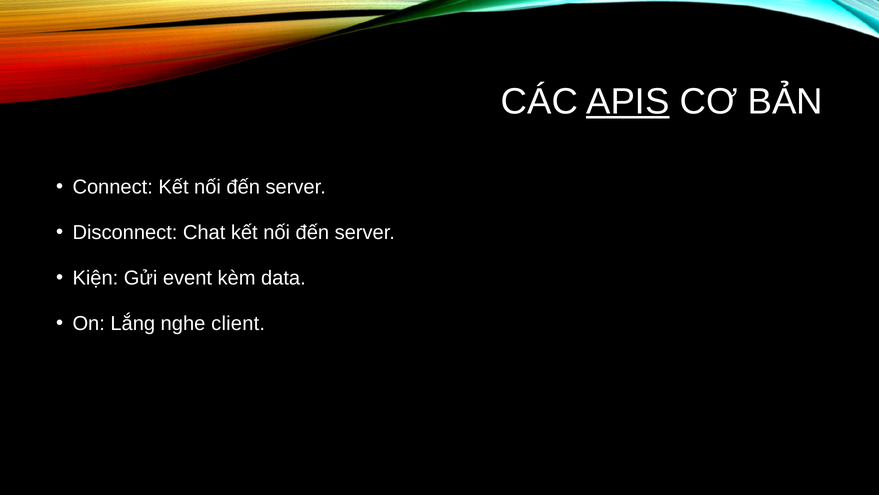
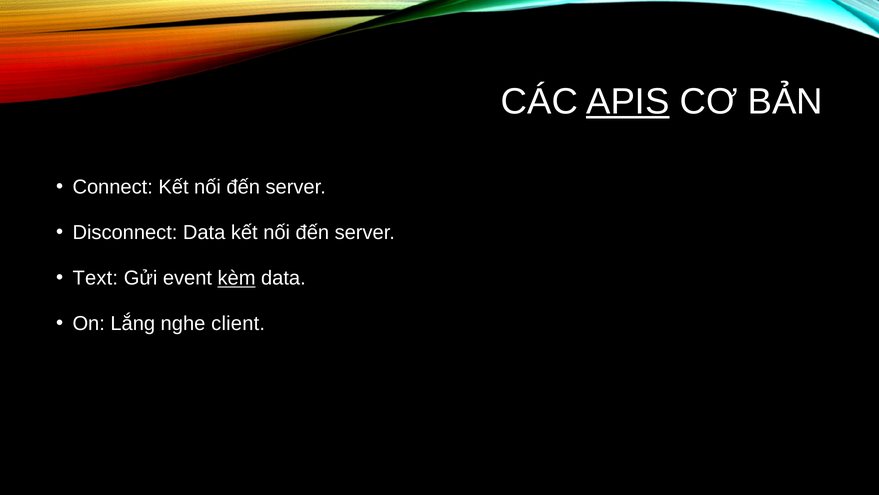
Disconnect Chat: Chat -> Data (204, 232)
Kiện: Kiện -> Text (95, 278)
kèm underline: none -> present (237, 278)
